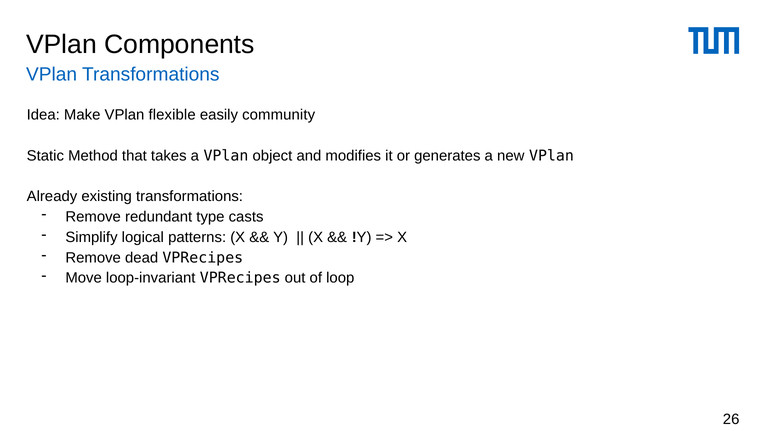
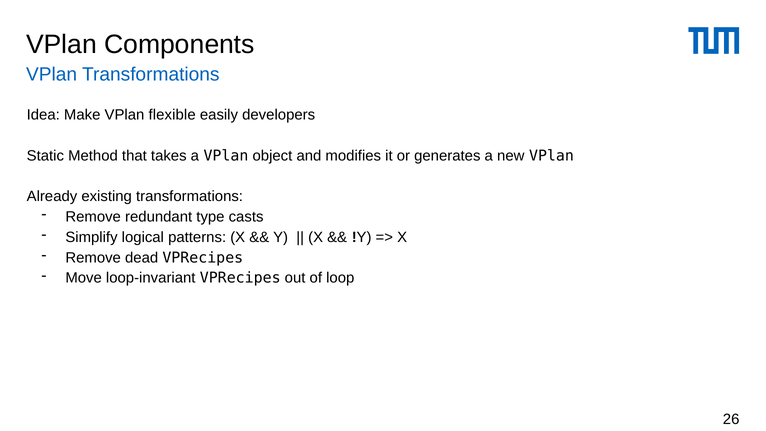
community: community -> developers (279, 115)
